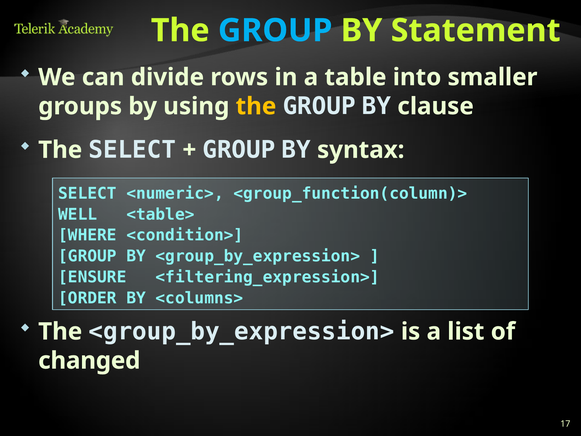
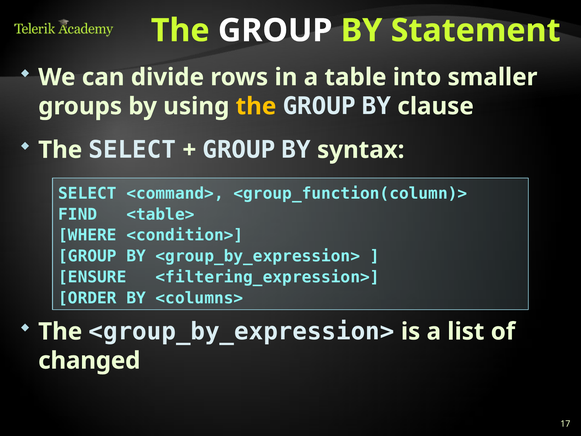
GROUP colour: light blue -> white (275, 30)
<numeric>: <numeric> -> <command> (175, 193)
WELL: WELL -> FIND (78, 214)
